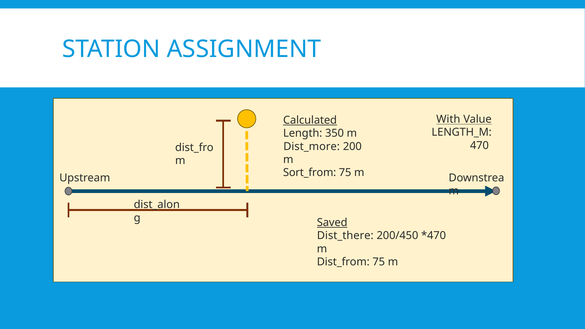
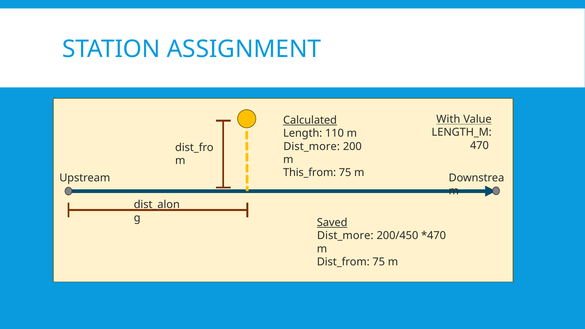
350: 350 -> 110 (335, 133)
Sort_from: Sort_from -> This_from (310, 173)
Dist_there: Dist_there -> Dist_more (345, 236)
